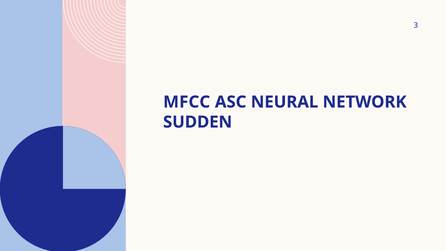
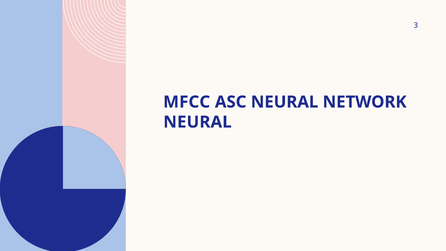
SUDDEN: SUDDEN -> NEURAL (197, 122)
